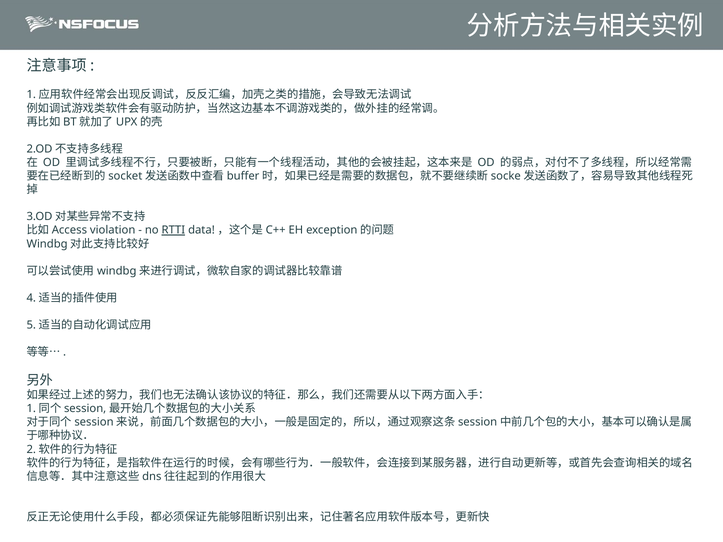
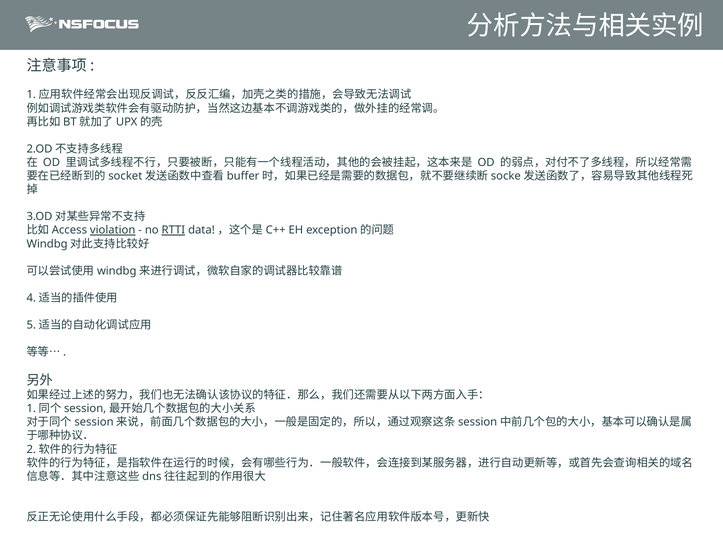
violation underline: none -> present (113, 230)
